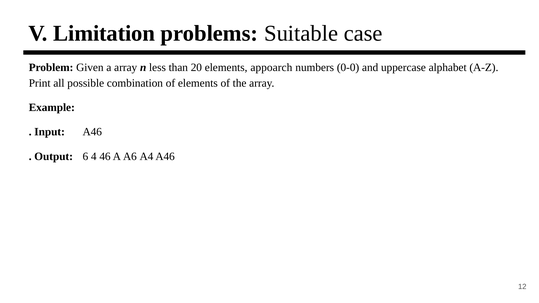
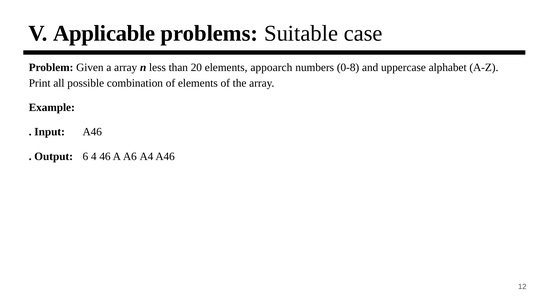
Limitation: Limitation -> Applicable (104, 34)
0-0: 0-0 -> 0-8 (348, 68)
